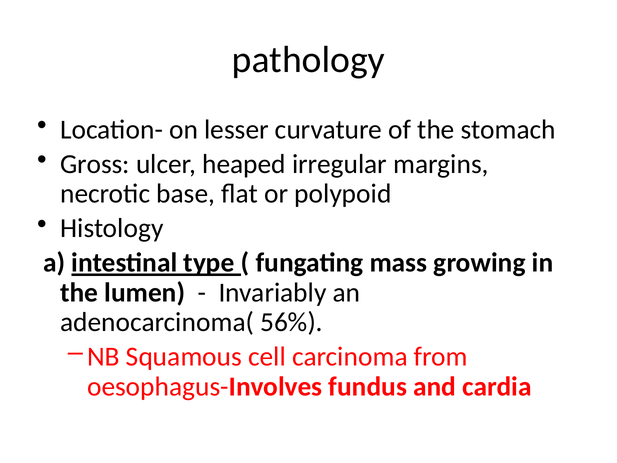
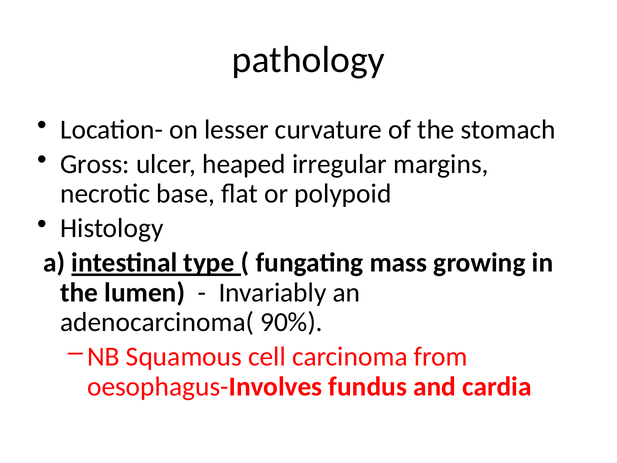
56%: 56% -> 90% (291, 322)
